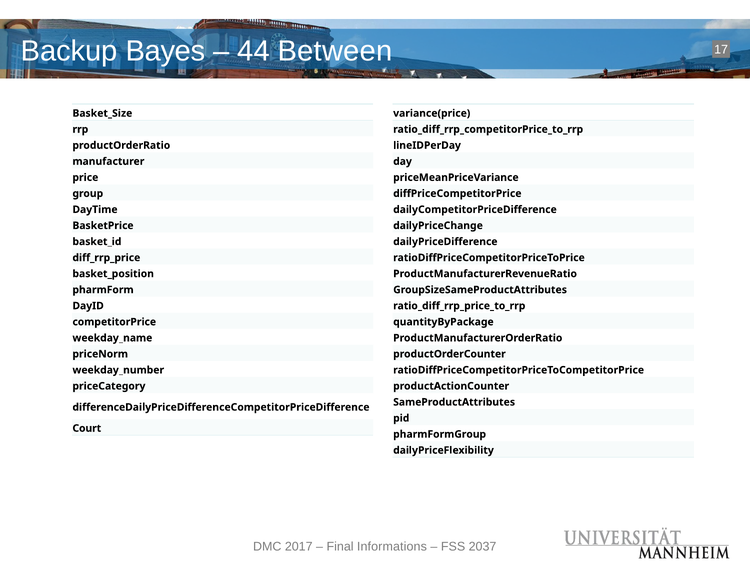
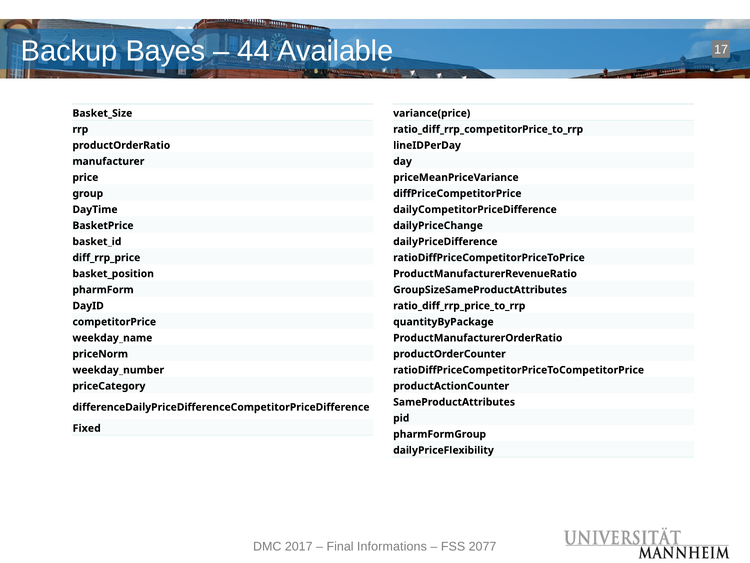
Between: Between -> Available (335, 51)
Court: Court -> Fixed (87, 428)
2037: 2037 -> 2077 (483, 546)
